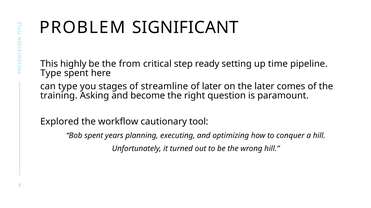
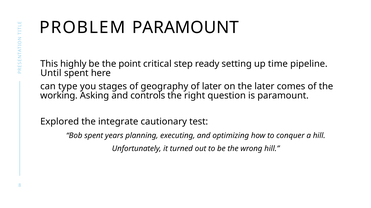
PROBLEM SIGNIFICANT: SIGNIFICANT -> PARAMOUNT (185, 28)
from: from -> point (130, 64)
Type: Type -> Until (51, 73)
streamline: streamline -> geography (164, 87)
training: training -> working (59, 96)
become: become -> controls (148, 96)
workflow: workflow -> integrate (118, 122)
tool: tool -> test (199, 122)
